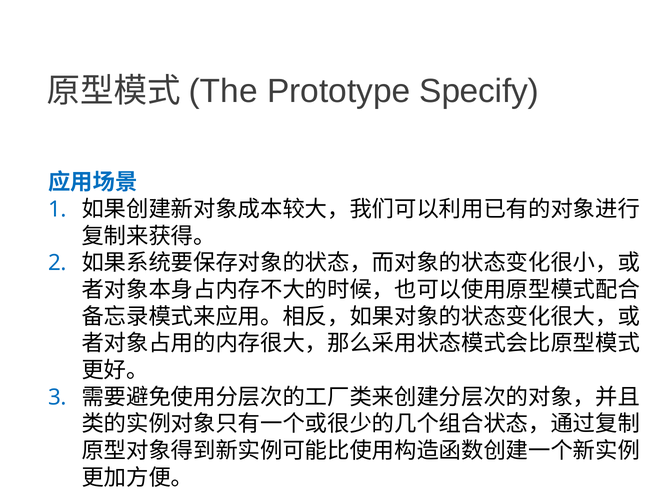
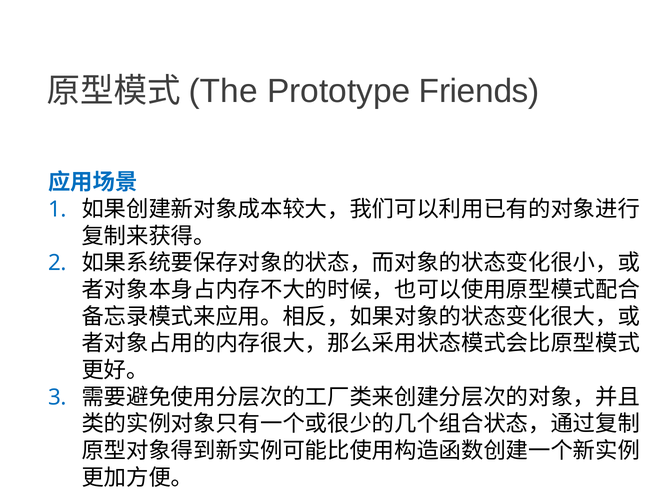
Specify: Specify -> Friends (479, 91)
